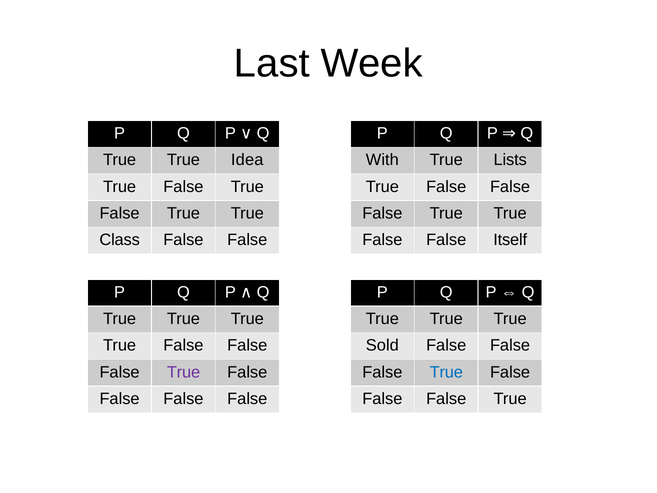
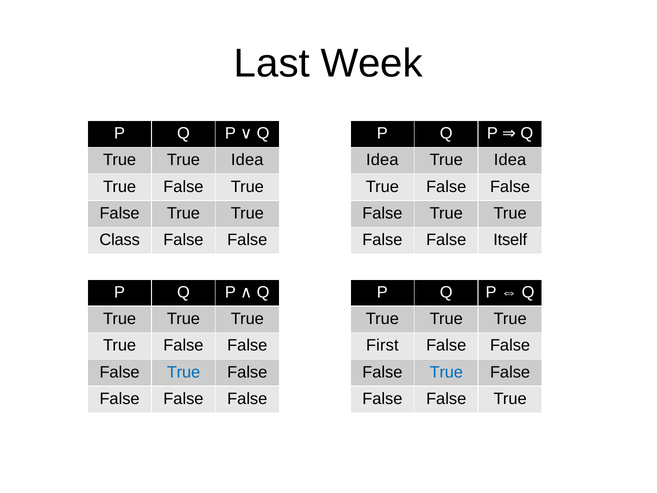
With: With -> Idea (382, 160)
Lists: Lists -> Idea (510, 160)
Sold: Sold -> First (382, 345)
True colour: purple -> blue (184, 372)
